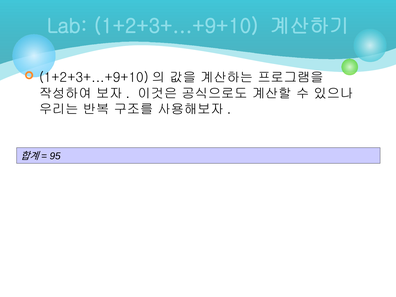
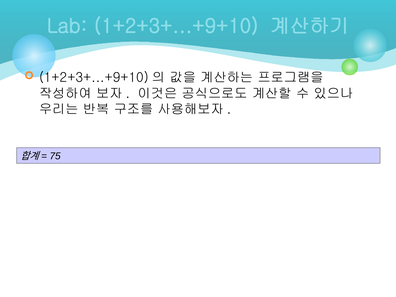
95: 95 -> 75 (55, 156)
